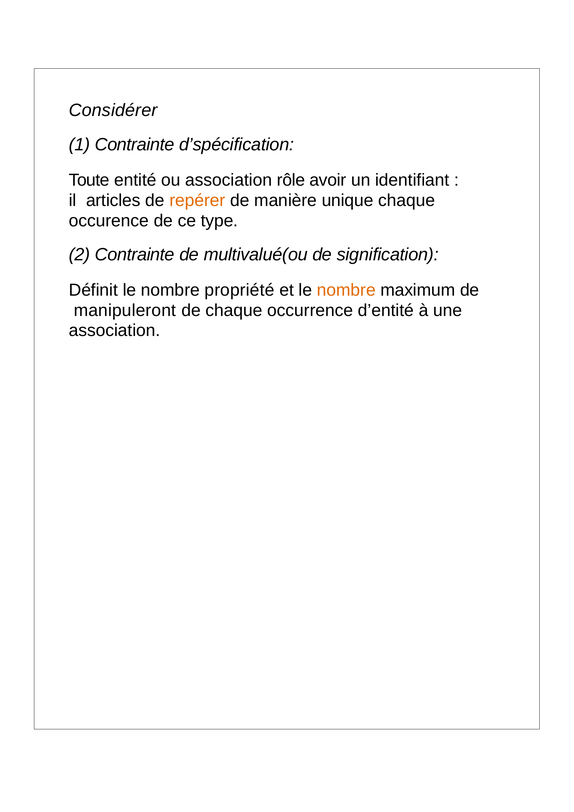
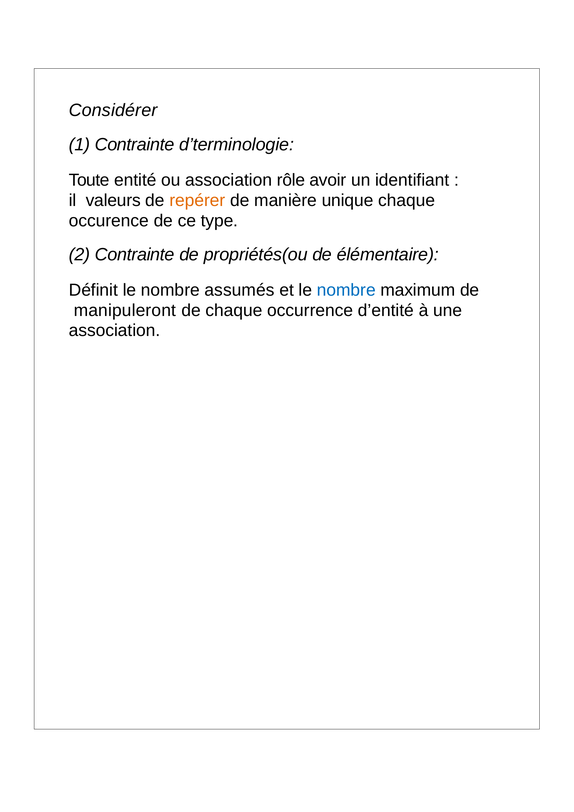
d’spécification: d’spécification -> d’terminologie (237, 145)
articles: articles -> valeurs (113, 200)
multivalué(ou: multivalué(ou -> propriétés(ou (256, 255)
signification: signification -> élémentaire (388, 255)
propriété: propriété -> assumés (240, 290)
nombre colour: orange -> blue (346, 290)
